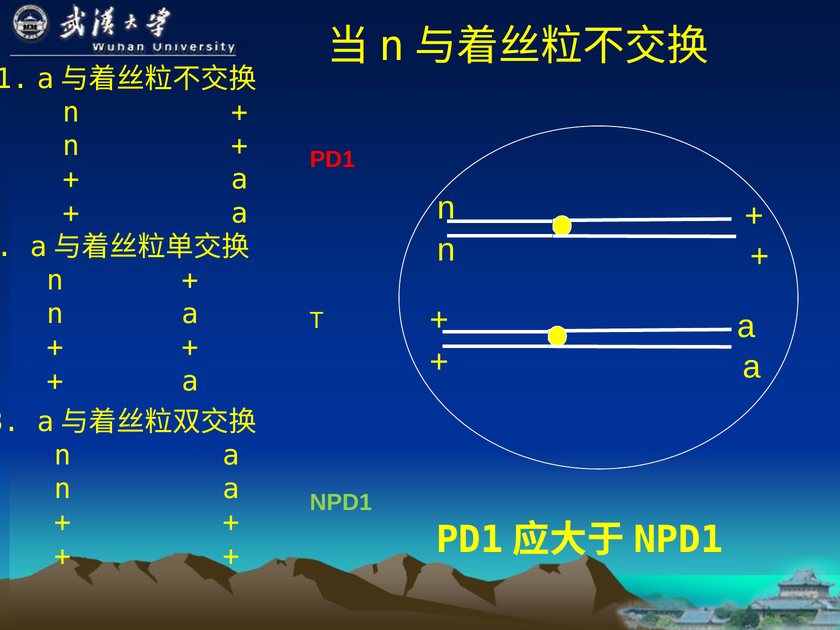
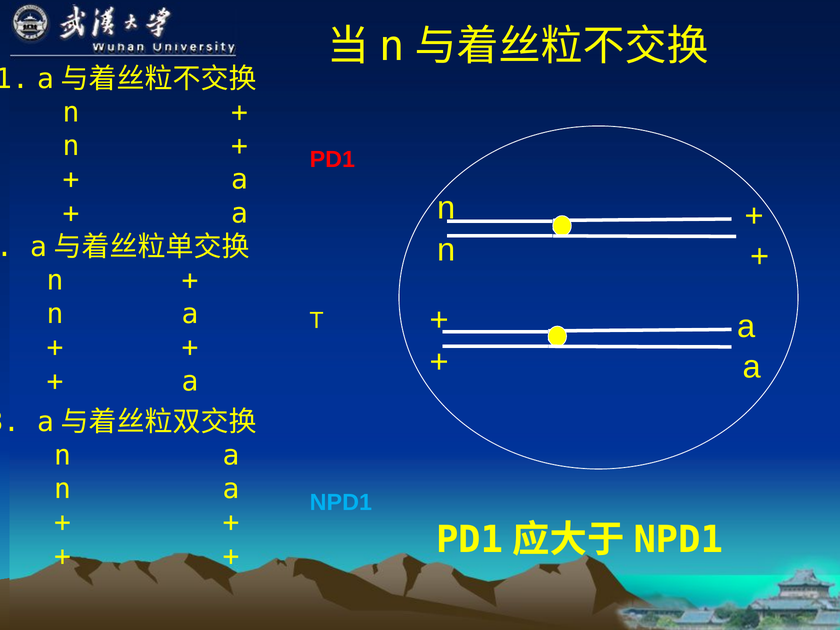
NPD1 colour: light green -> light blue (341, 503)
